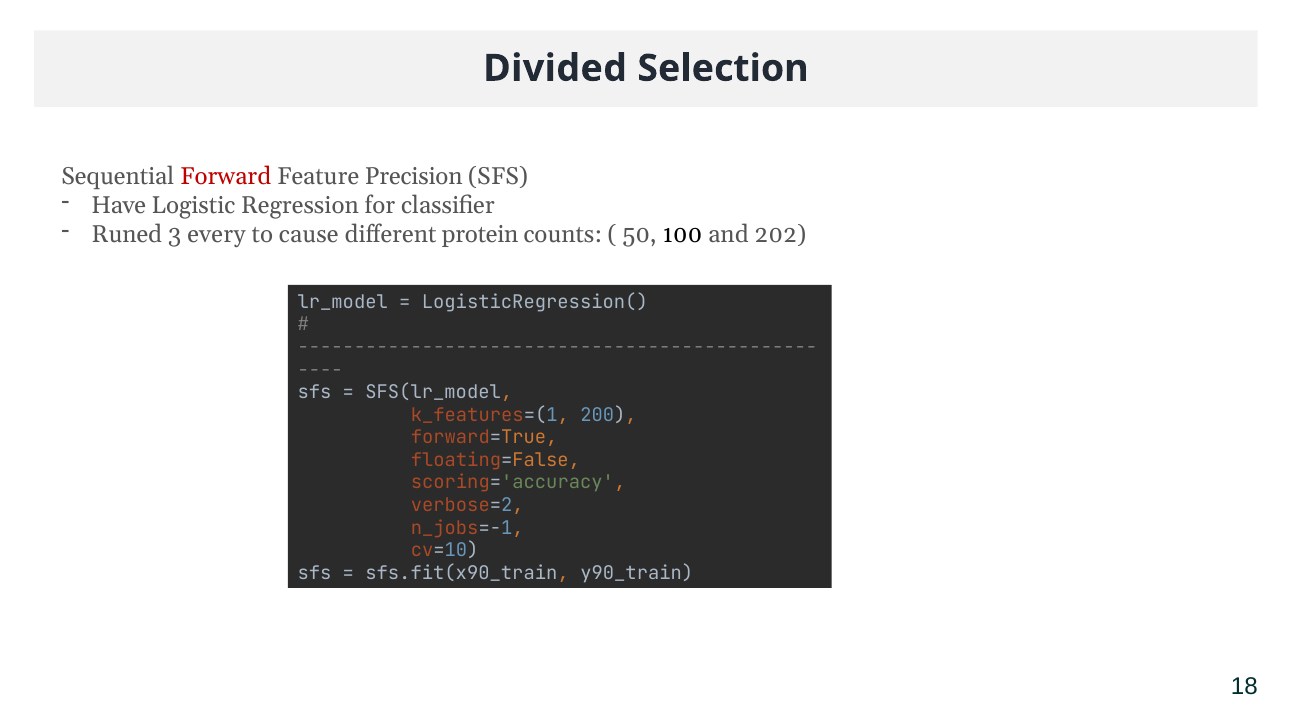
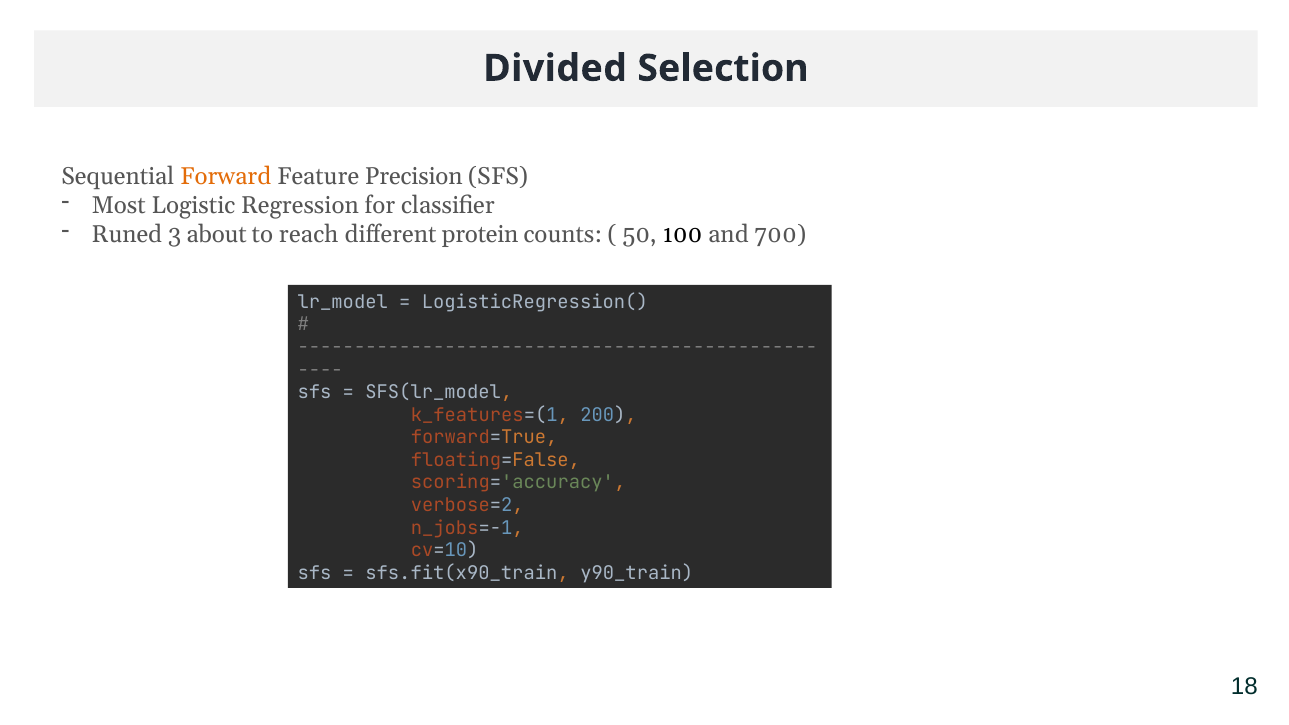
Forward colour: red -> orange (226, 176)
Have: Have -> Most (119, 205)
every: every -> about (217, 234)
cause: cause -> reach (309, 234)
202: 202 -> 700 (780, 234)
